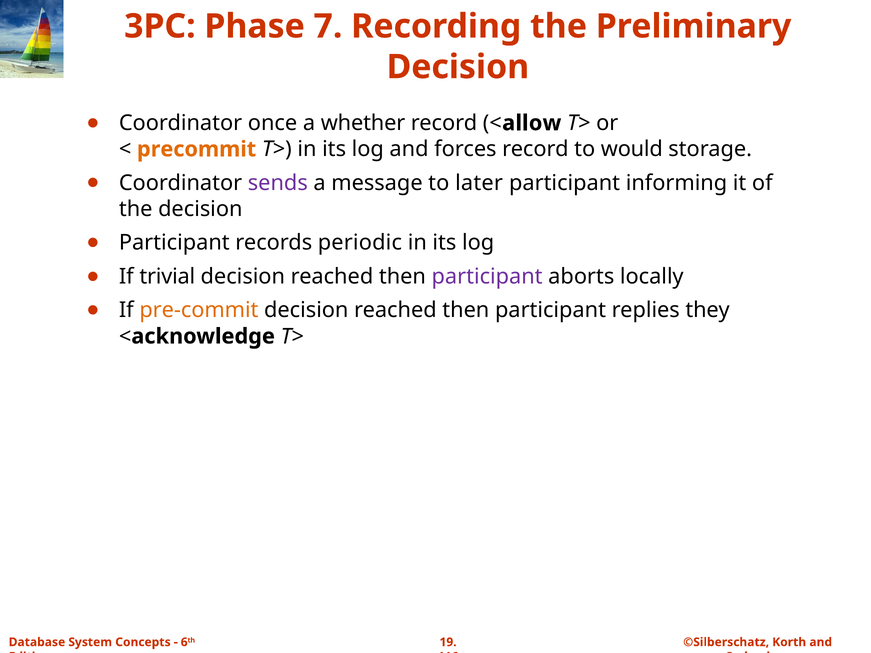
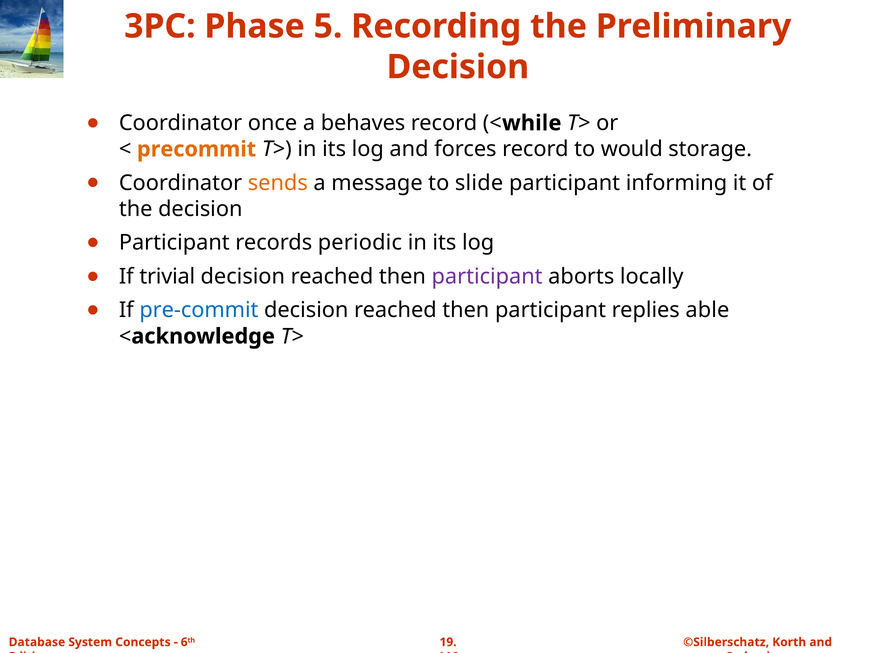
7: 7 -> 5 (328, 26)
whether: whether -> behaves (363, 123)
allow: allow -> while (532, 123)
sends colour: purple -> orange (278, 183)
later: later -> slide (479, 183)
pre-commit colour: orange -> blue (199, 310)
they: they -> able (707, 310)
